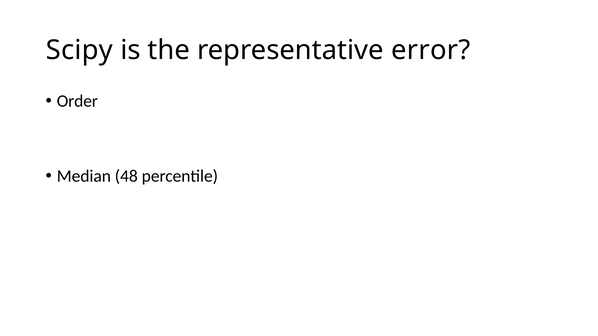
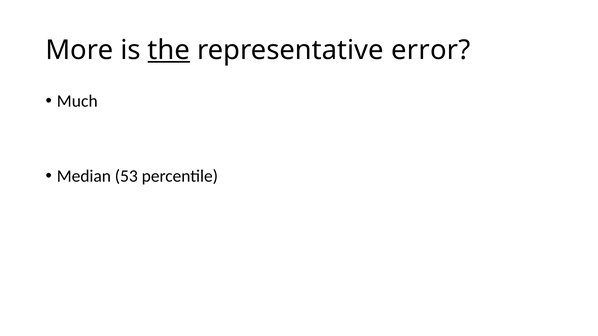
Scipy: Scipy -> More (80, 50)
the underline: none -> present (169, 50)
Order: Order -> Much (77, 101)
48: 48 -> 53 (126, 176)
